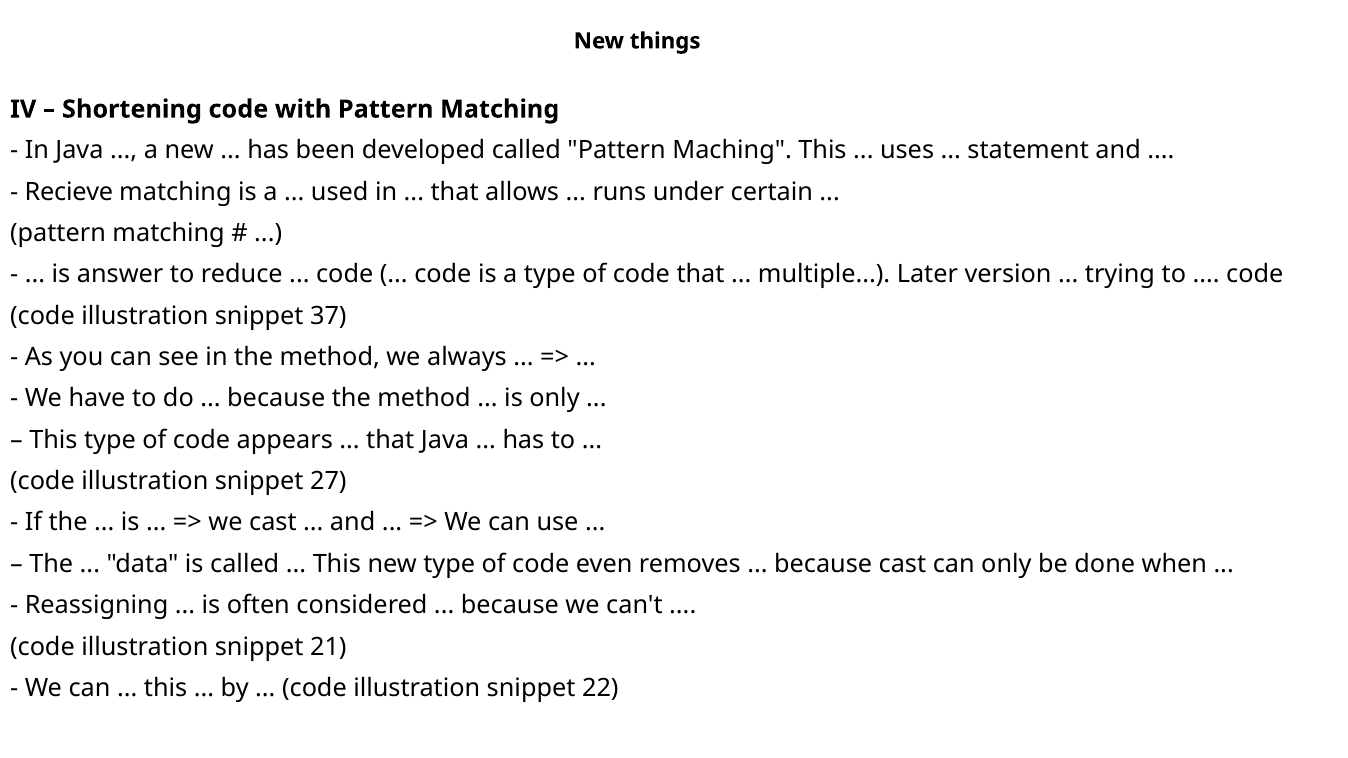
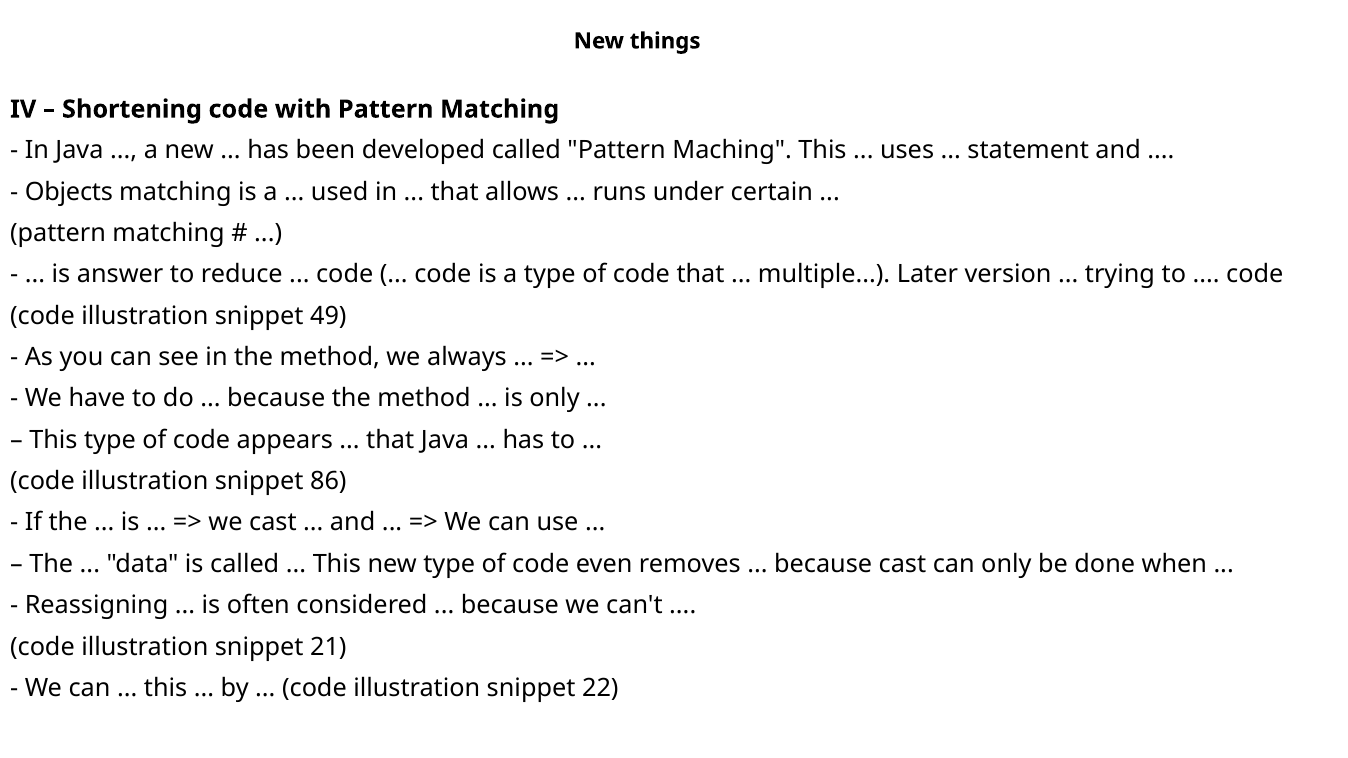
Recieve: Recieve -> Objects (69, 192)
37: 37 -> 49 (328, 316)
27: 27 -> 86 (328, 481)
